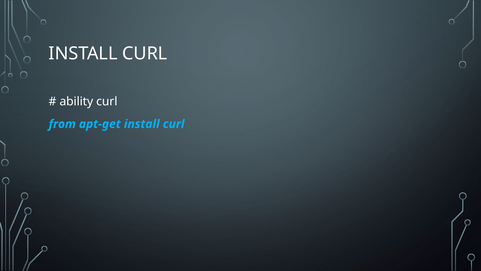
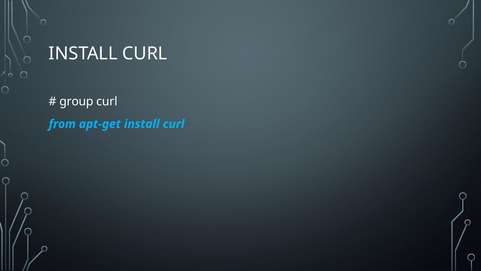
ability: ability -> group (76, 101)
